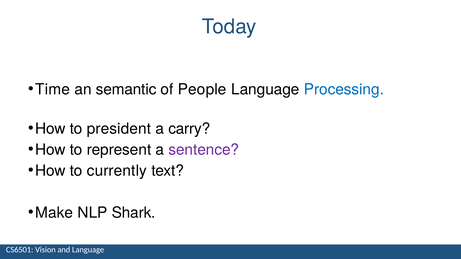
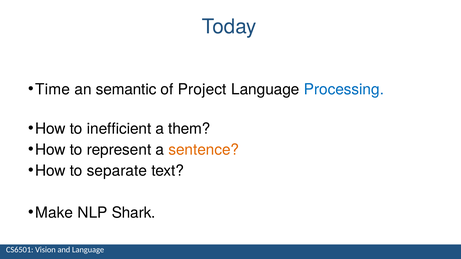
People: People -> Project (202, 89)
president: president -> inefficient (119, 129)
carry: carry -> them (189, 129)
sentence colour: purple -> orange (204, 150)
currently: currently -> separate (117, 171)
